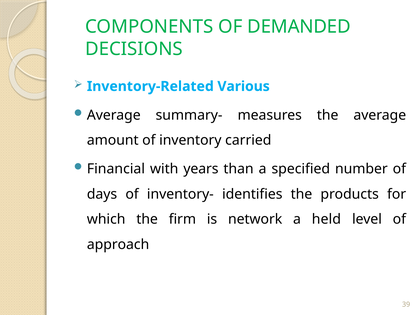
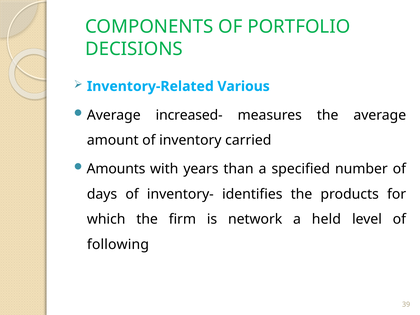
DEMANDED: DEMANDED -> PORTFOLIO (299, 27)
summary-: summary- -> increased- (189, 115)
Financial: Financial -> Amounts (116, 169)
approach: approach -> following (118, 245)
